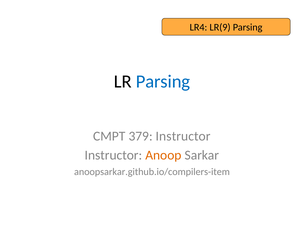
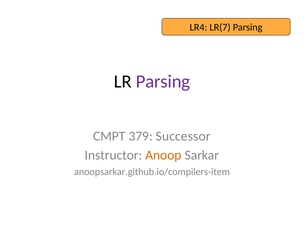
LR(9: LR(9 -> LR(7 (220, 27)
Parsing colour: blue -> purple (163, 81)
379 Instructor: Instructor -> Successor (183, 136)
